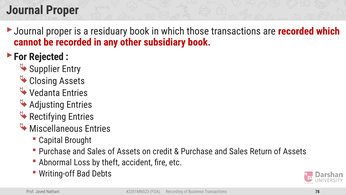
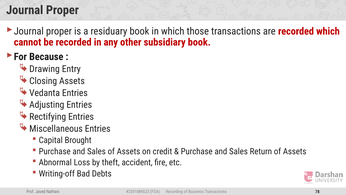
Rejected: Rejected -> Because (46, 57)
Supplier: Supplier -> Drawing (44, 69)
